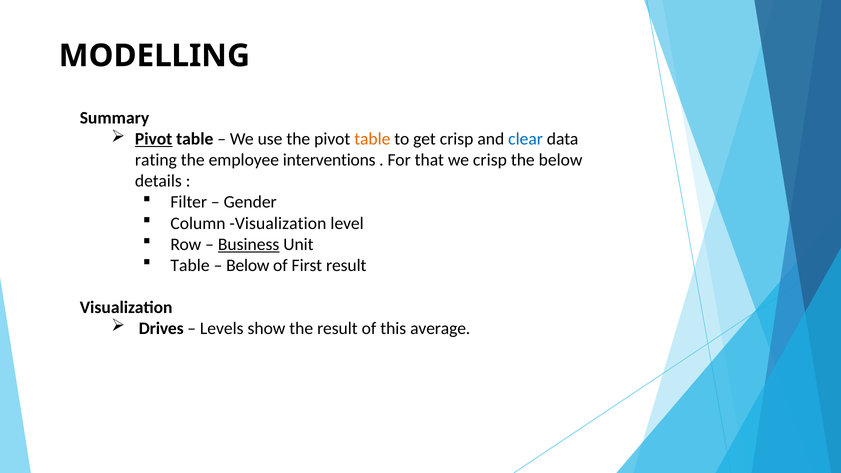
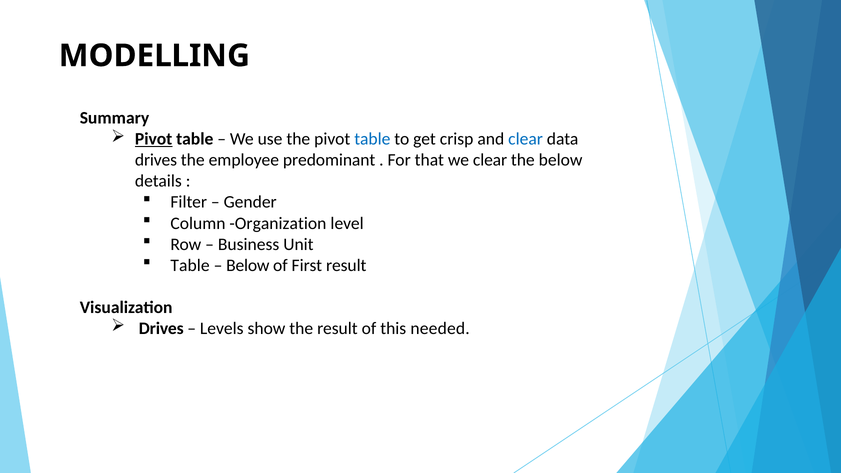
table colour: orange -> blue (372, 139)
rating: rating -> drives (156, 160)
interventions: interventions -> predominant (329, 160)
we crisp: crisp -> clear (490, 160)
Column Visualization: Visualization -> Organization (278, 223)
Business underline: present -> none (249, 244)
average: average -> needed (440, 328)
